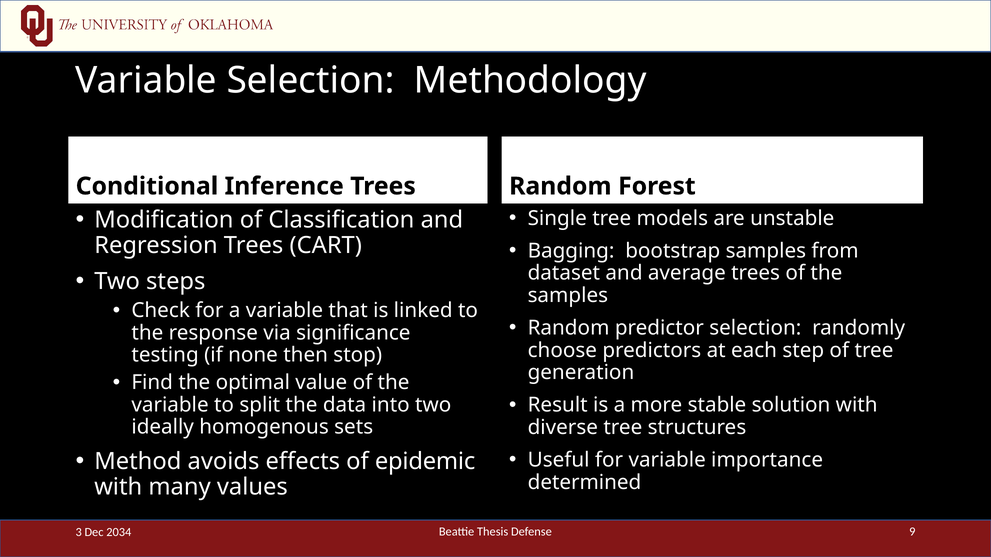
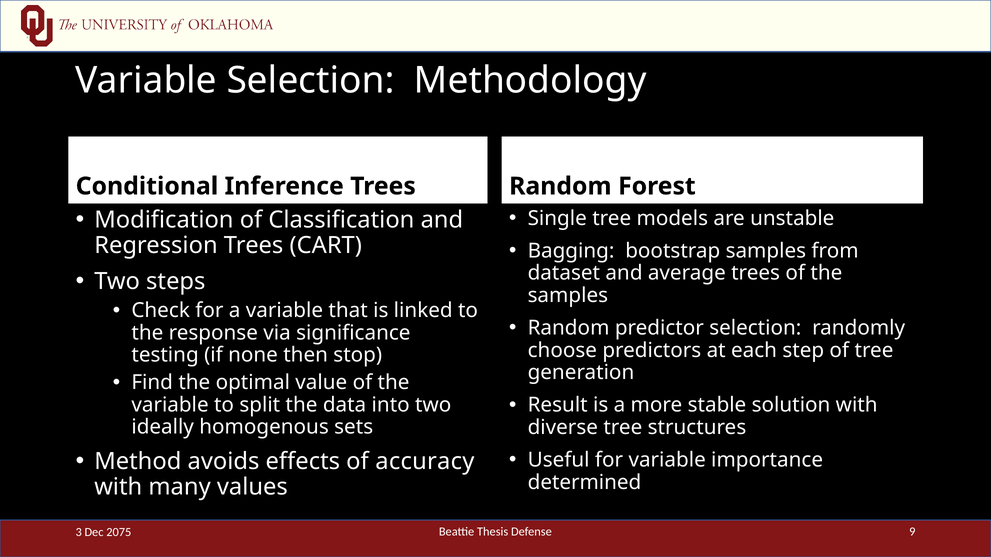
epidemic: epidemic -> accuracy (425, 462)
2034: 2034 -> 2075 (119, 532)
